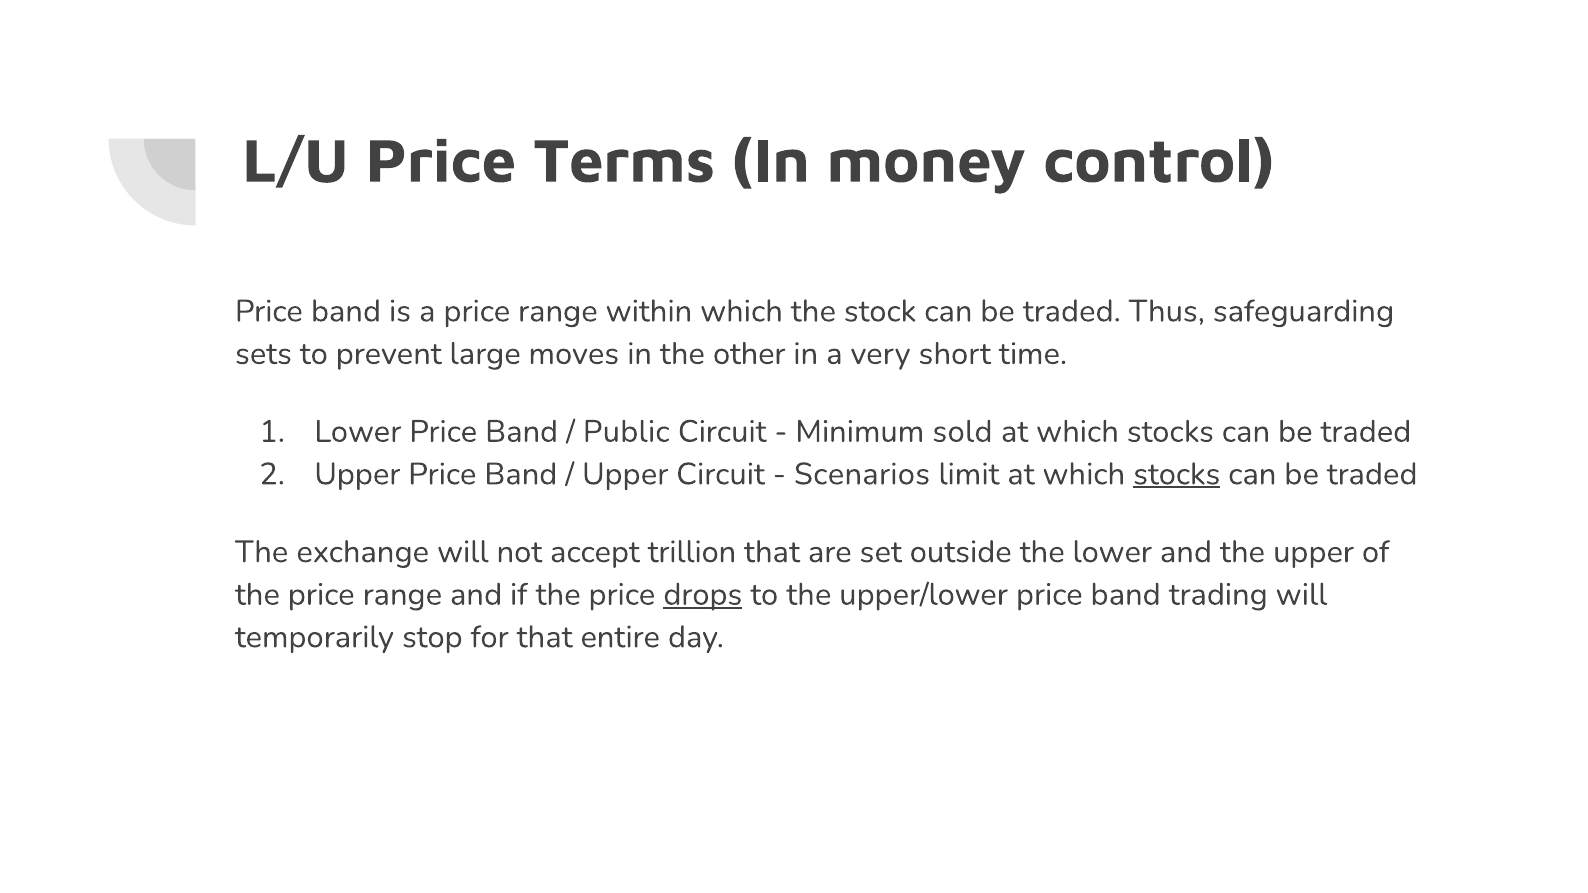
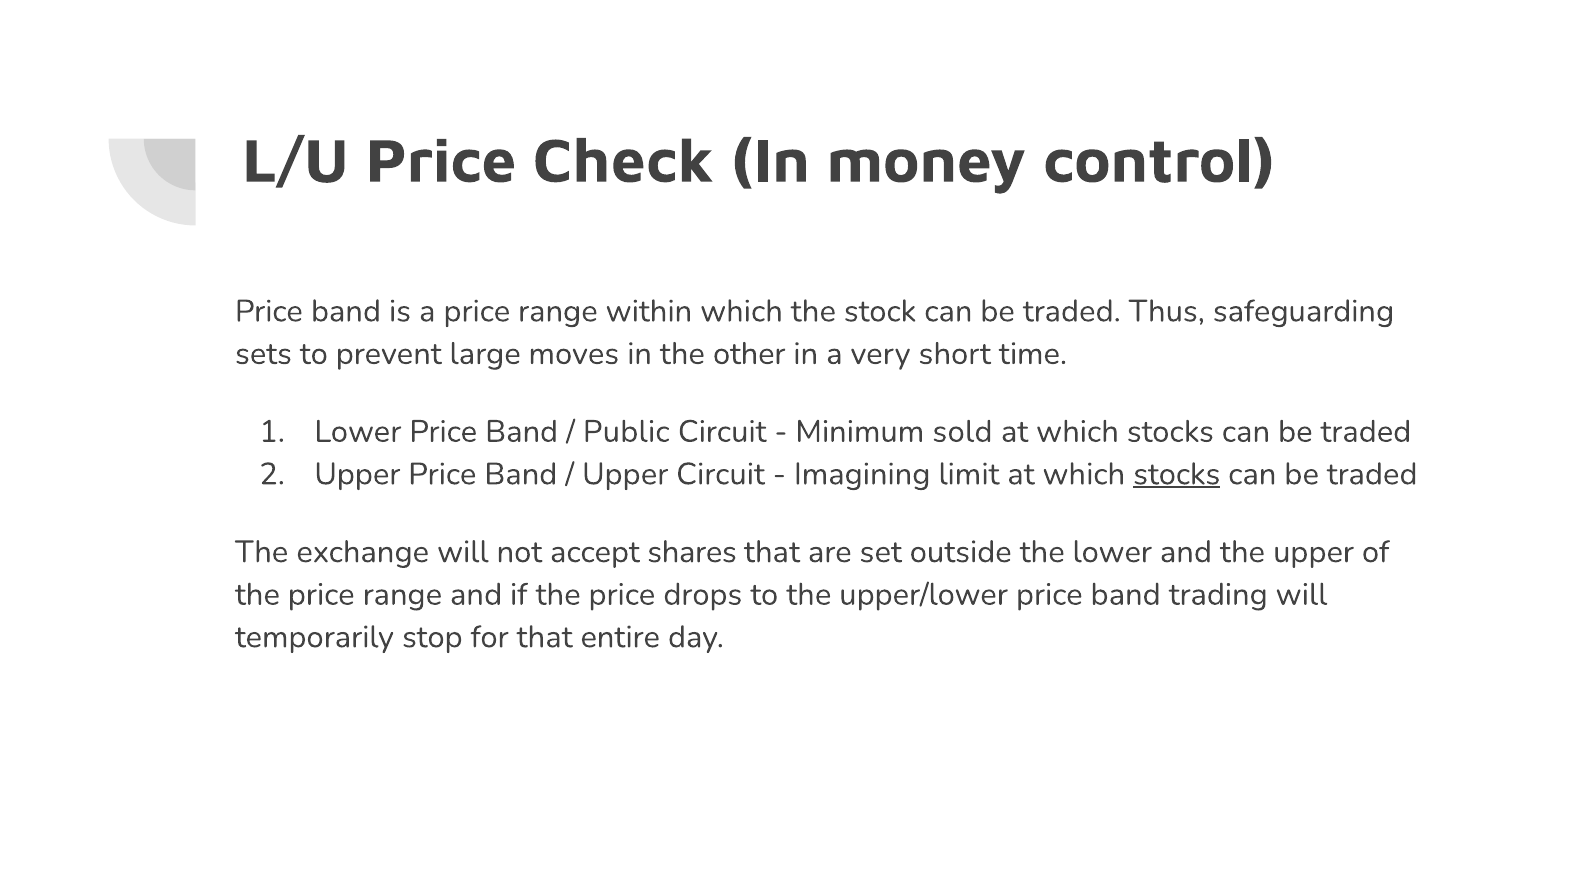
Terms: Terms -> Check (624, 161)
Scenarios: Scenarios -> Imagining (862, 474)
trillion: trillion -> shares (692, 552)
drops underline: present -> none (703, 595)
